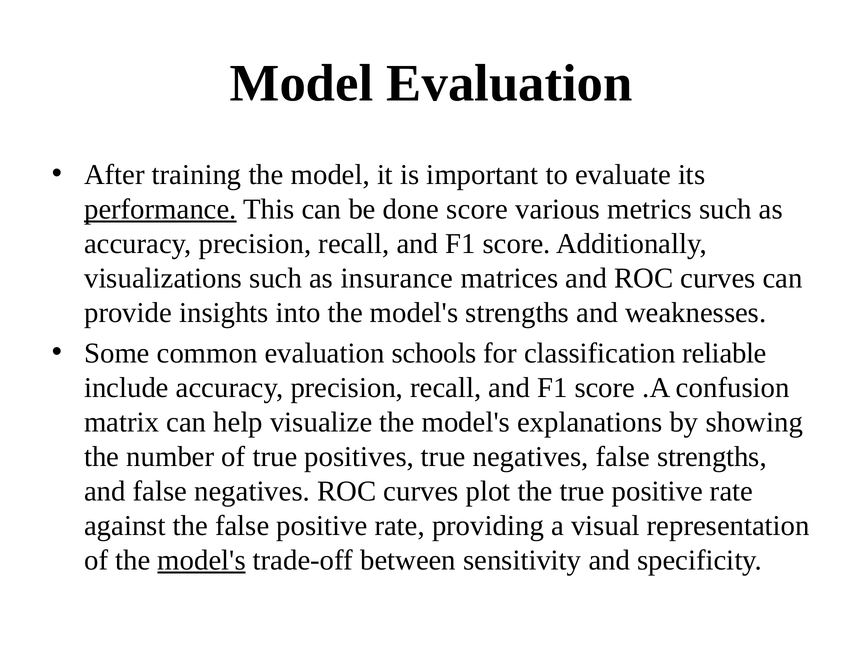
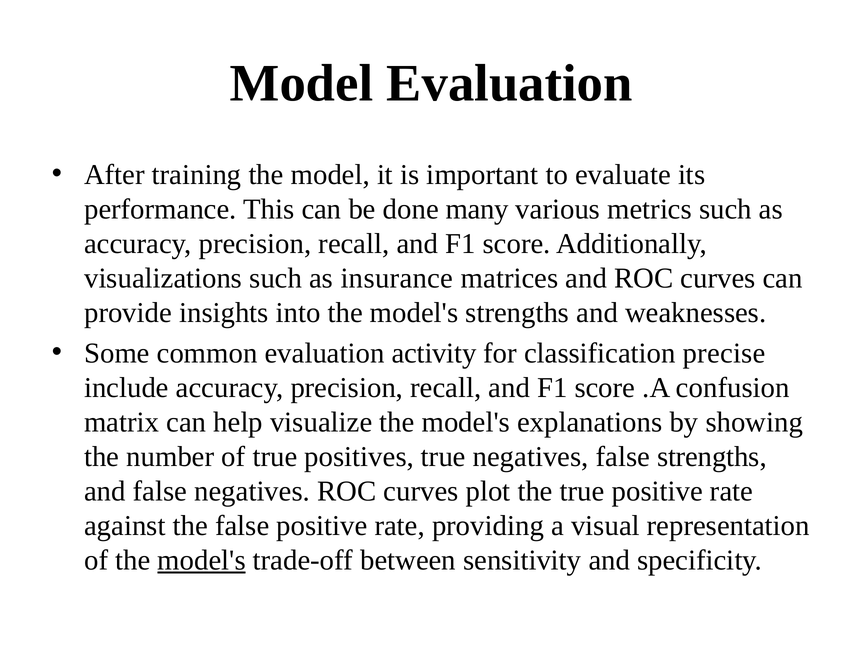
performance underline: present -> none (160, 209)
done score: score -> many (477, 209)
schools: schools -> activity (434, 353)
reliable: reliable -> precise (724, 353)
